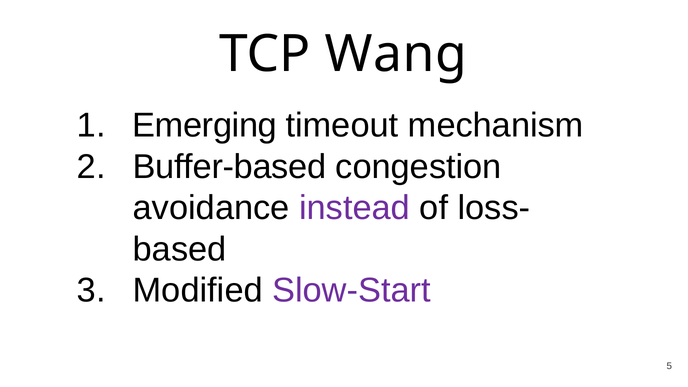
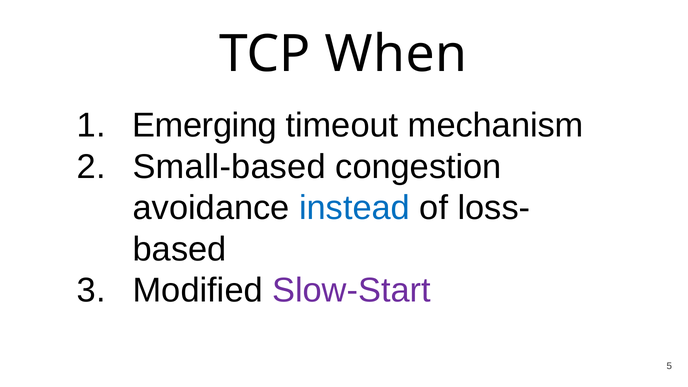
Wang: Wang -> When (396, 54)
Buffer-based: Buffer-based -> Small-based (229, 167)
instead colour: purple -> blue (355, 208)
